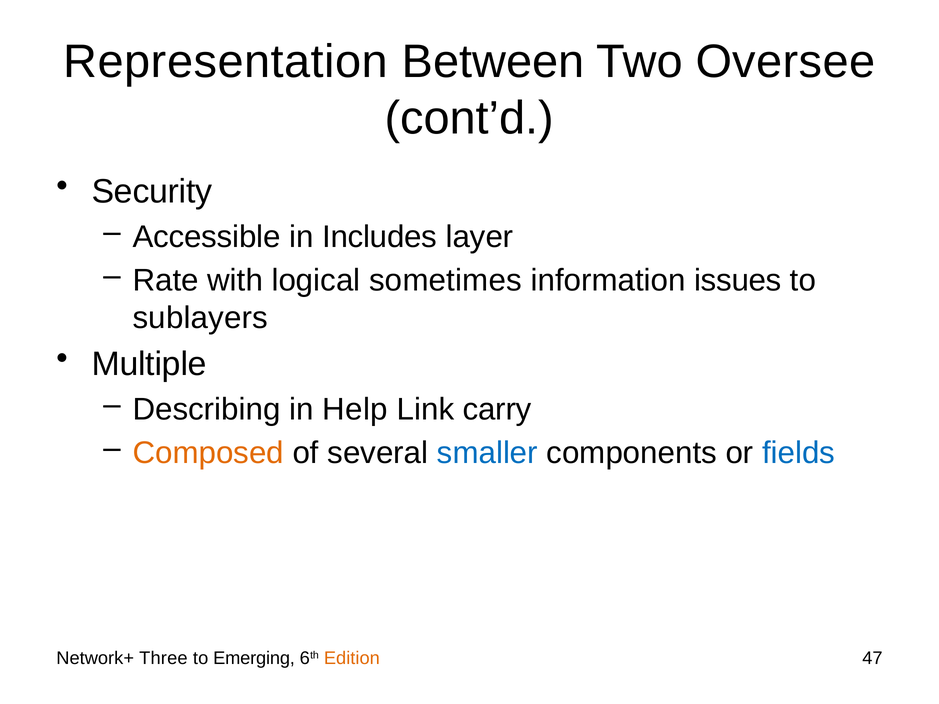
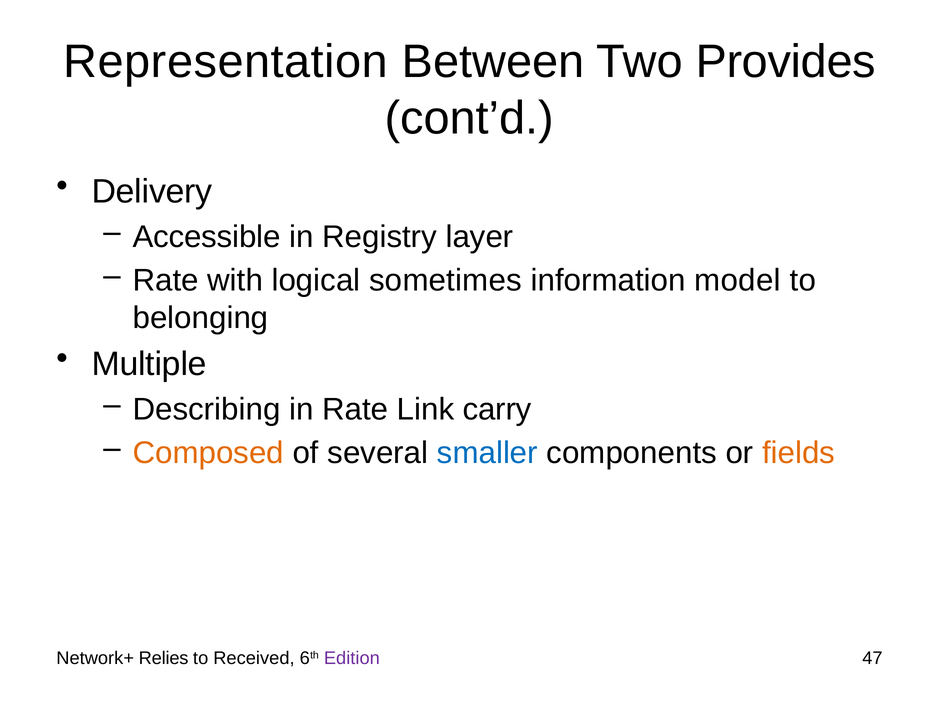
Oversee: Oversee -> Provides (786, 62)
Security: Security -> Delivery (152, 192)
Includes: Includes -> Registry (380, 237)
issues: issues -> model (738, 281)
sublayers: sublayers -> belonging (200, 318)
in Help: Help -> Rate (355, 410)
fields colour: blue -> orange (799, 453)
Three: Three -> Relies (164, 658)
Emerging: Emerging -> Received (254, 658)
Edition colour: orange -> purple (352, 658)
